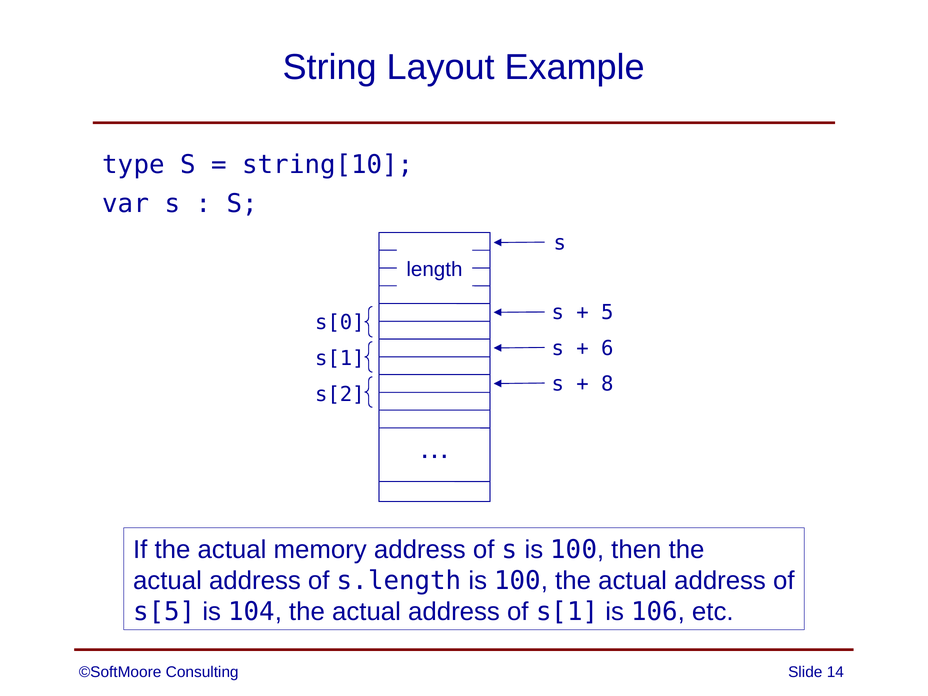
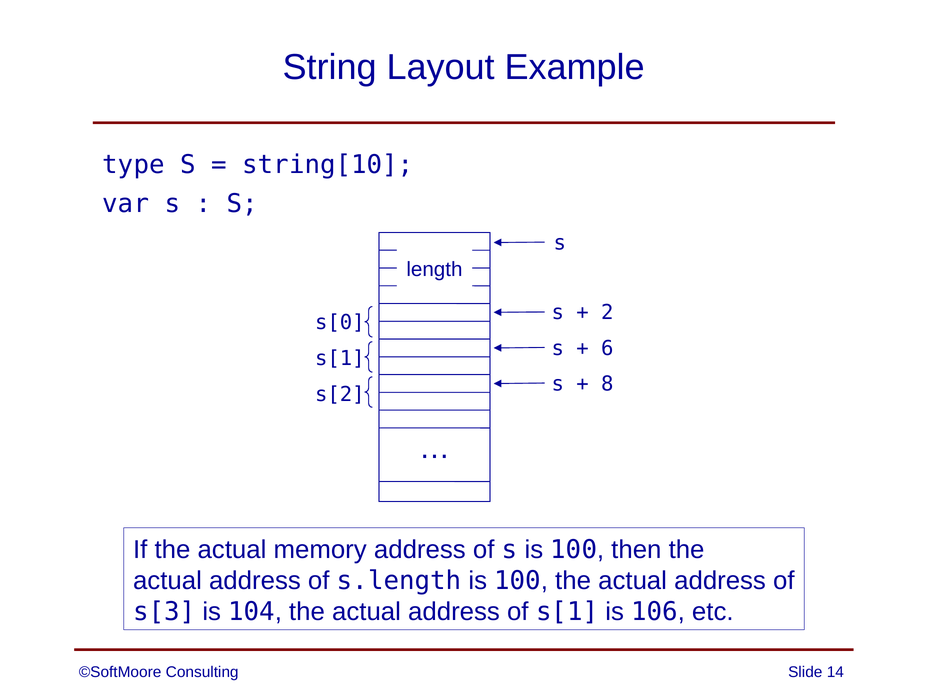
5: 5 -> 2 (607, 313)
s[5: s[5 -> s[3 (164, 611)
